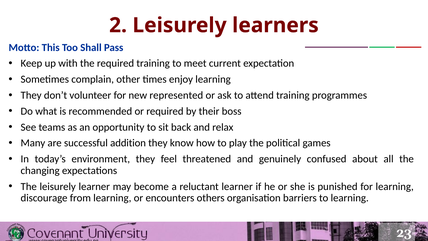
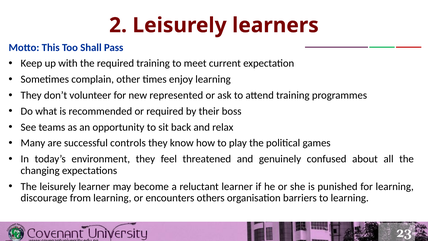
addition: addition -> controls (128, 143)
